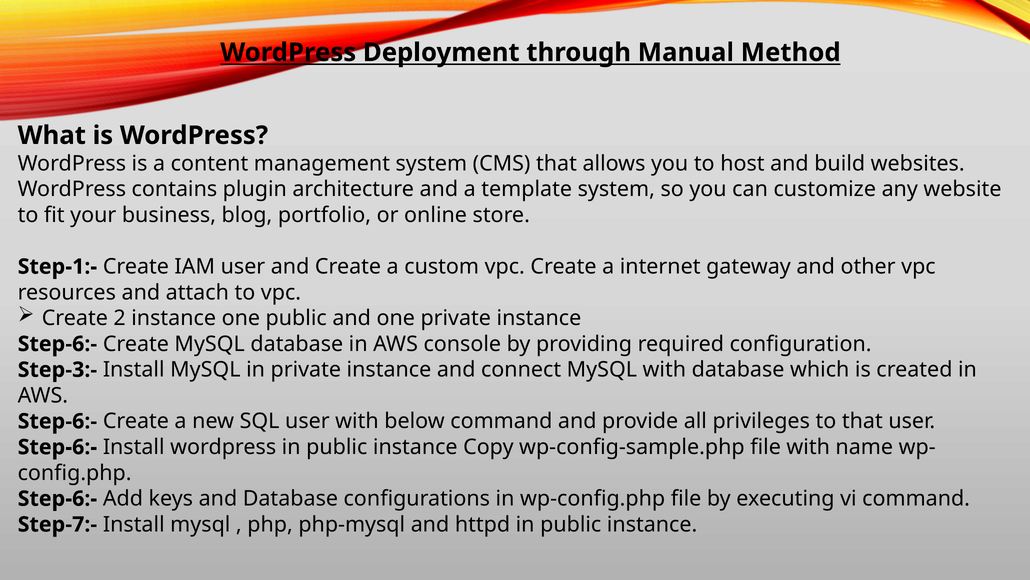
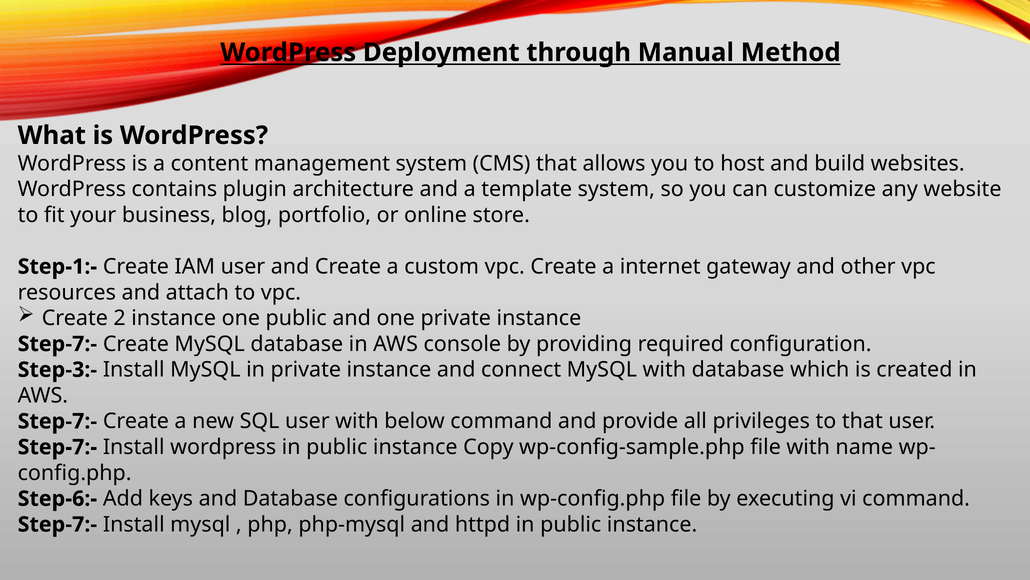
Step-6:-: Step-6:- -> Step-7:- (57, 344)
Step-6:-: Step-6:- -> Step-7:- (57, 421)
Step-6:-: Step-6:- -> Step-7:- (57, 447)
